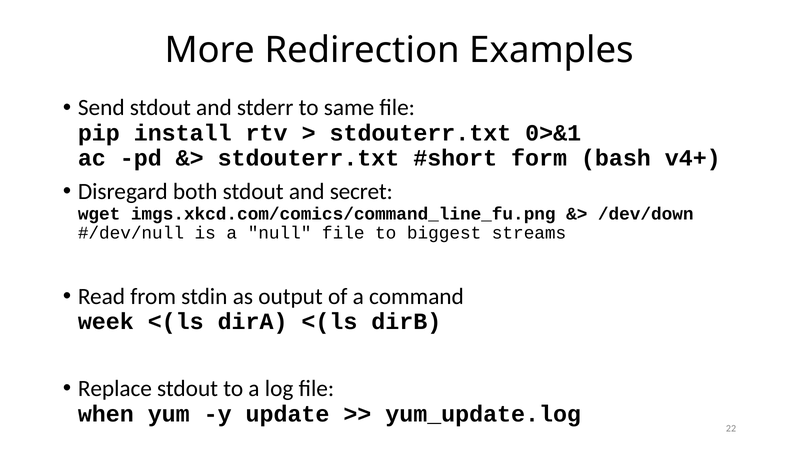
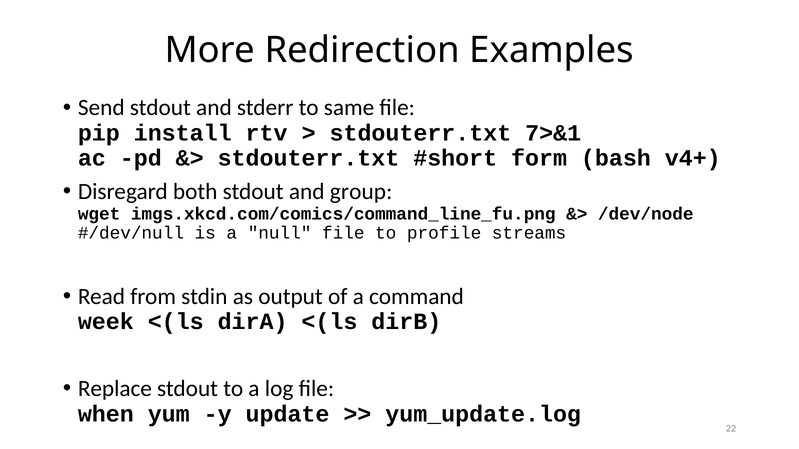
0>&1: 0>&1 -> 7>&1 (553, 133)
secret: secret -> group (361, 192)
/dev/down: /dev/down -> /dev/node (646, 214)
biggest: biggest -> profile (444, 233)
